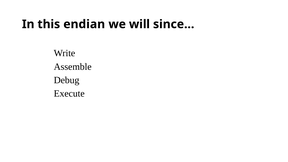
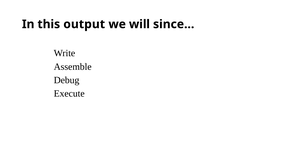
endian: endian -> output (84, 24)
